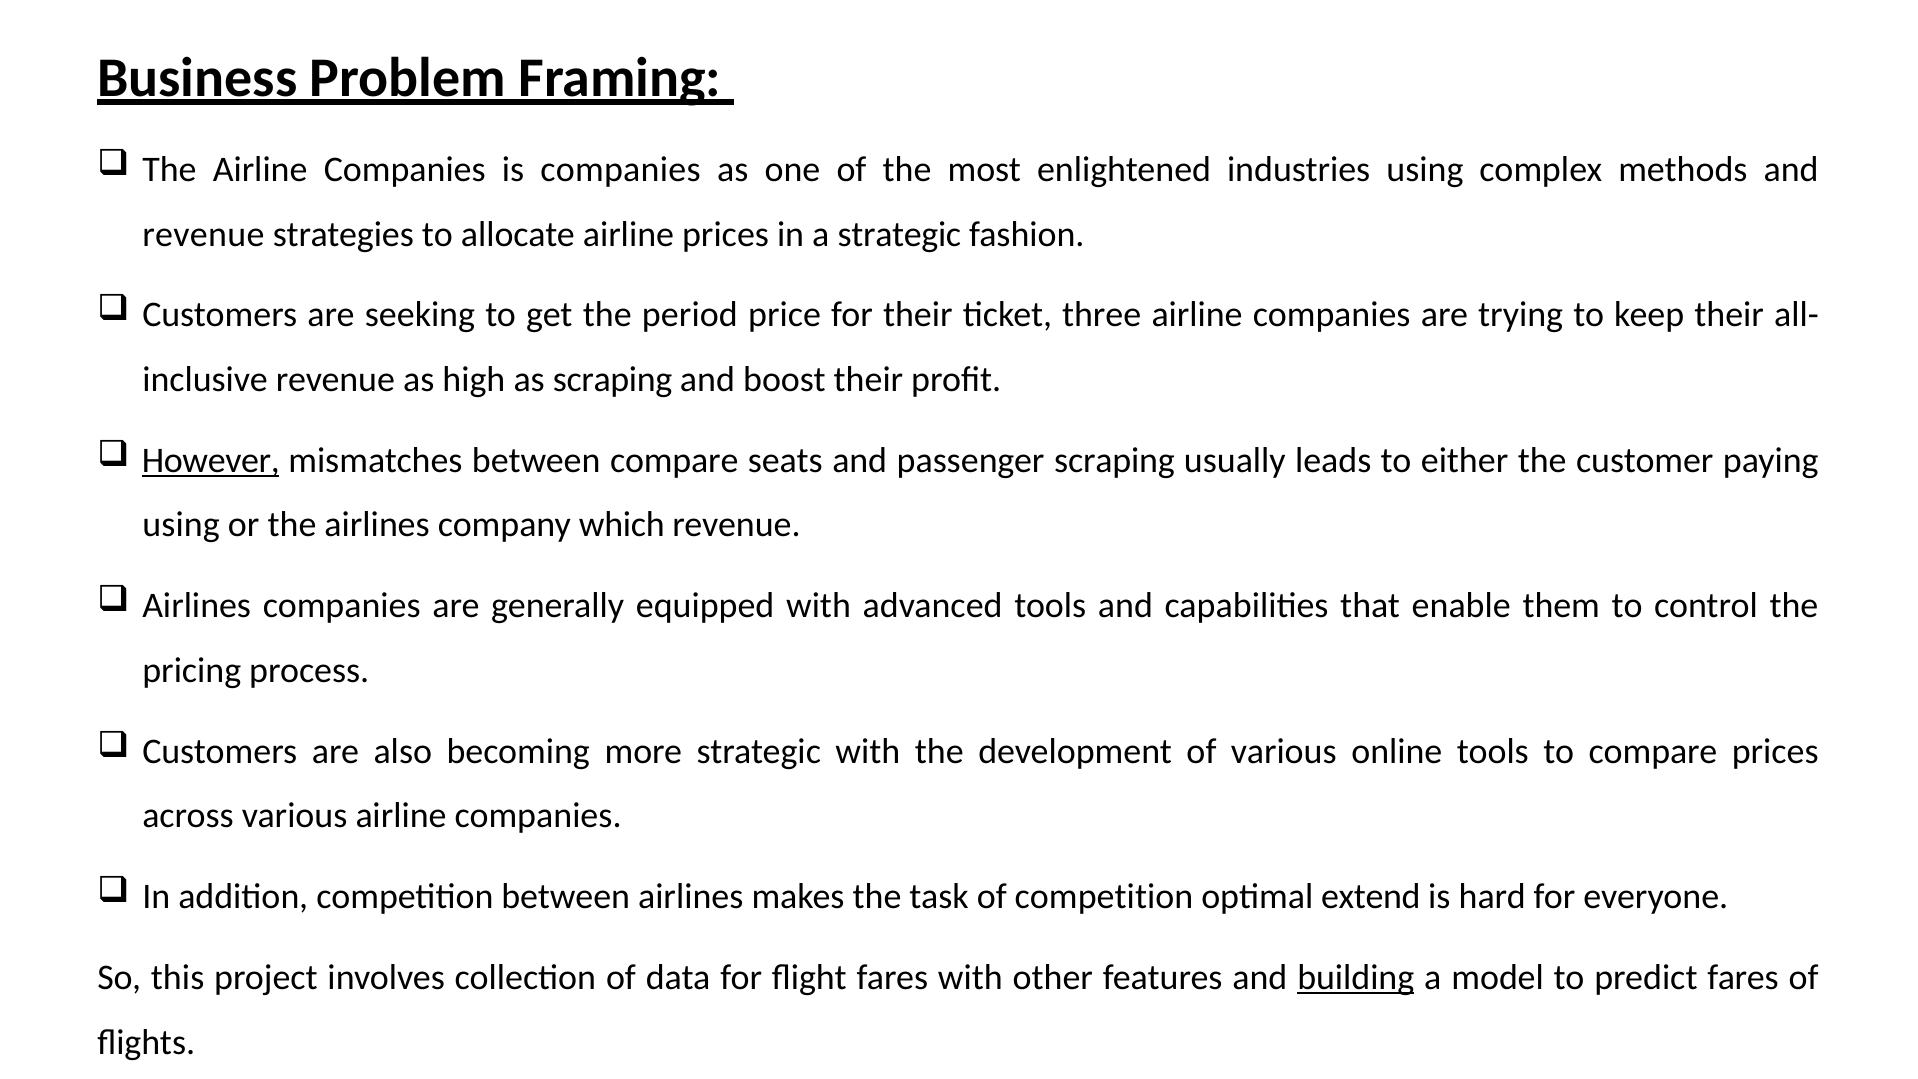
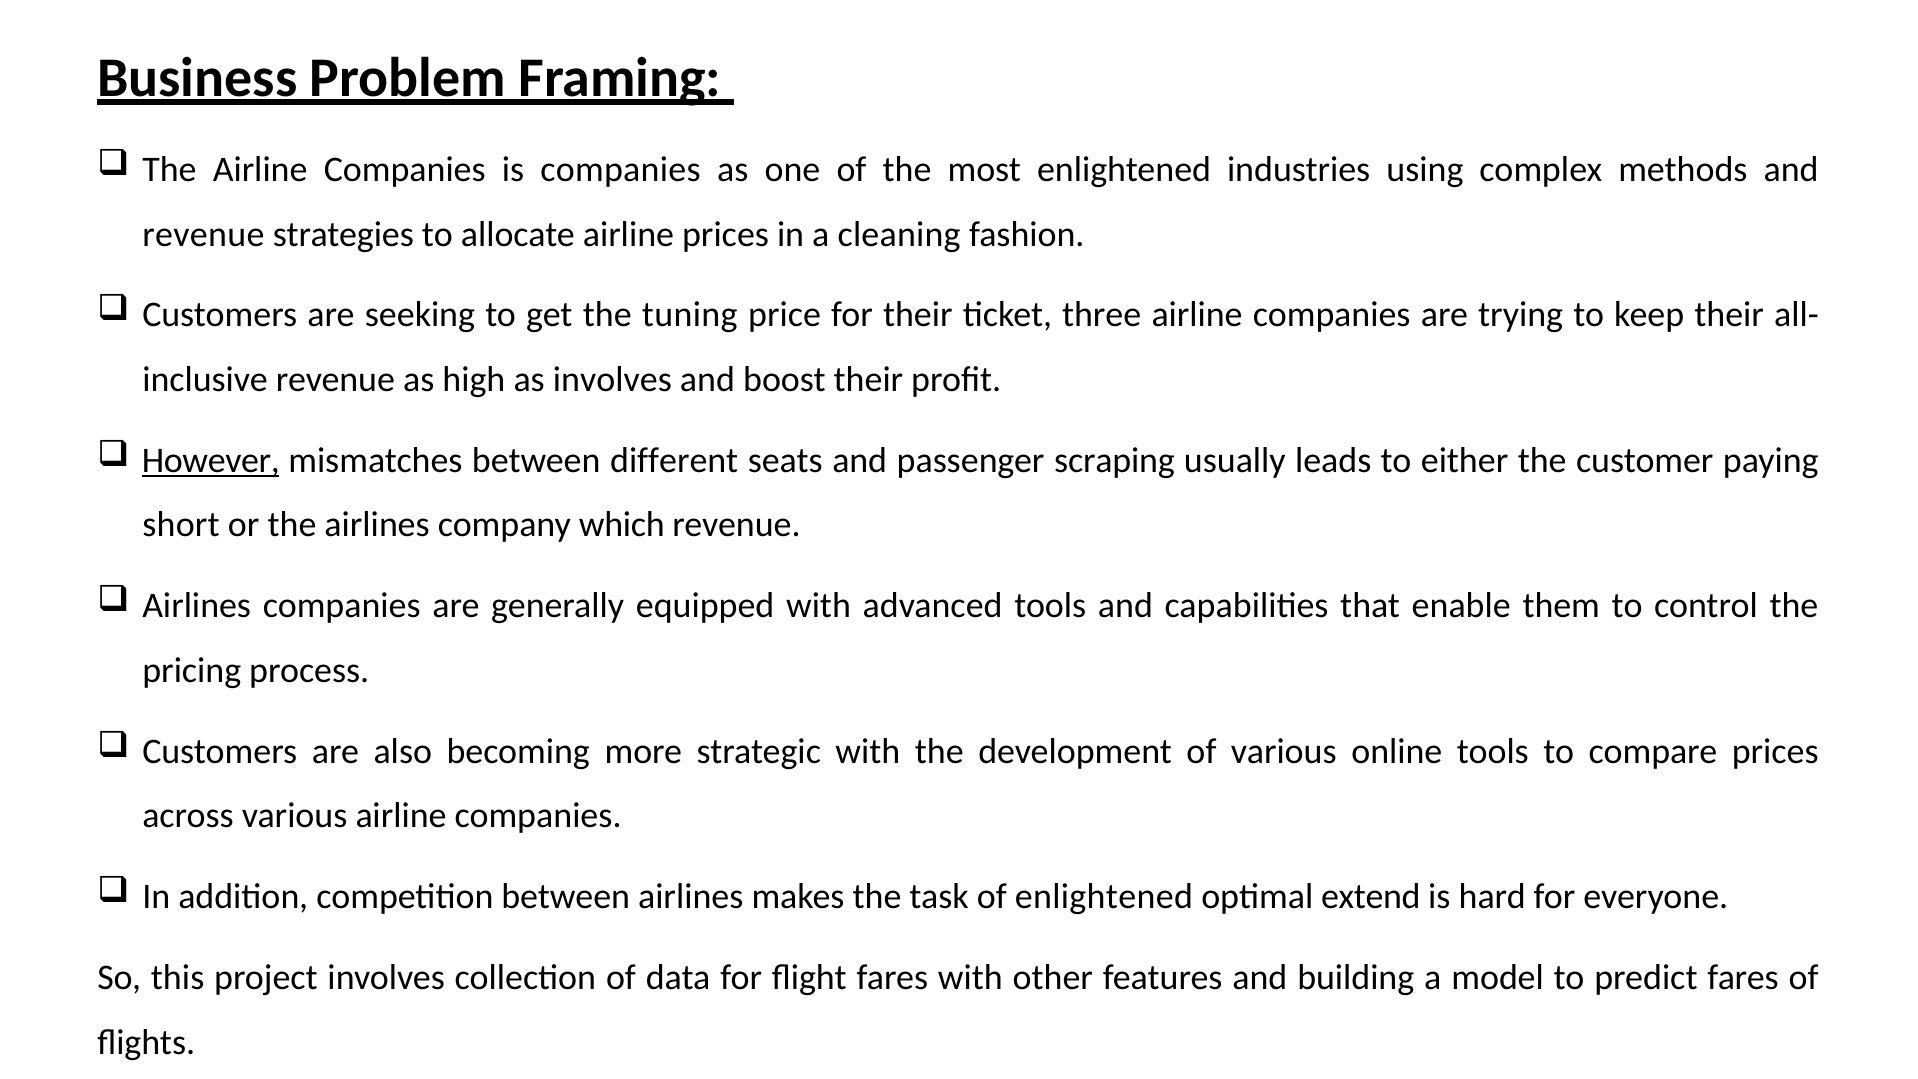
a strategic: strategic -> cleaning (899, 234)
period: period -> tuning (690, 315)
as scraping: scraping -> involves (612, 380)
between compare: compare -> different (674, 460)
using: using -> short (181, 525)
of competition: competition -> enlightened (1104, 897)
building underline: present -> none (1356, 977)
